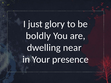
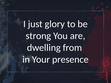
boldly: boldly -> strong (38, 36)
near: near -> from (72, 48)
